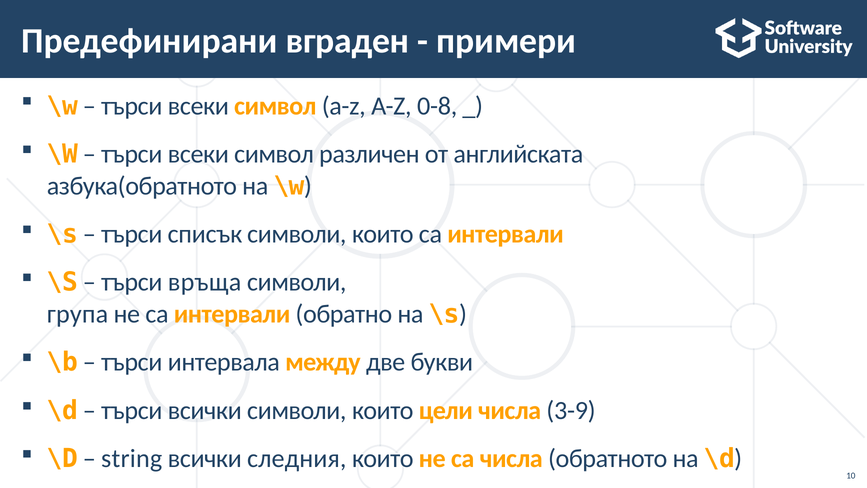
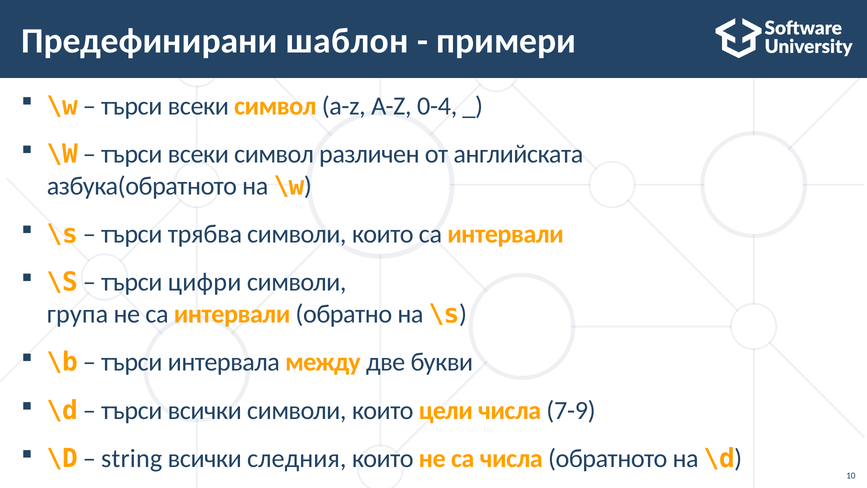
вграден: вграден -> шаблон (347, 41)
0-8: 0-8 -> 0-4 (437, 106)
списък: списък -> трябва (205, 234)
връща: връща -> цифри (205, 282)
3-9: 3-9 -> 7-9 (571, 410)
